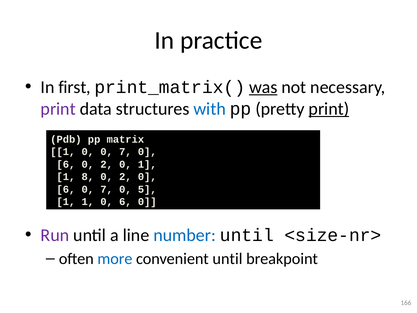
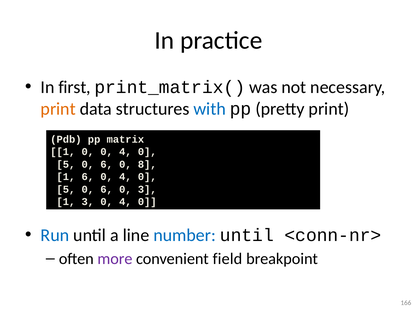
was underline: present -> none (263, 87)
print colour: purple -> orange (58, 109)
print underline: present -> none (329, 109)
0 0 7: 7 -> 4 (125, 152)
6: 6 -> 5 (66, 164)
2: 2 -> 6 (107, 164)
0 1: 1 -> 8 (147, 164)
1 8: 8 -> 6 (88, 177)
2: 2 -> 4 (125, 177)
6: 6 -> 5 (66, 189)
7: 7 -> 6 (107, 189)
0 5: 5 -> 3 (147, 189)
1: 1 -> 3 (88, 202)
6: 6 -> 4 (125, 202)
Run colour: purple -> blue (55, 235)
<size-nr>: <size-nr> -> <conn-nr> (333, 235)
more colour: blue -> purple (115, 259)
convenient until: until -> field (227, 259)
